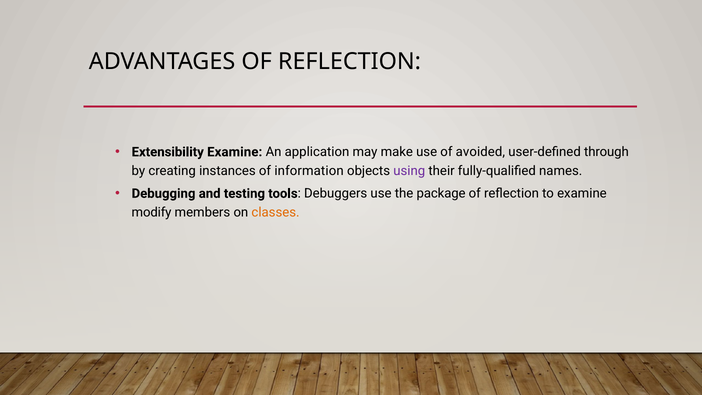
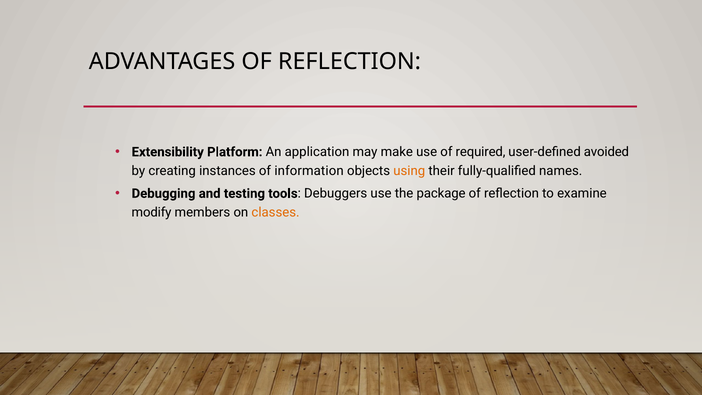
Extensibility Examine: Examine -> Platform (235, 152)
avoided: avoided -> required (480, 152)
through: through -> avoided (606, 152)
using colour: purple -> orange (409, 171)
